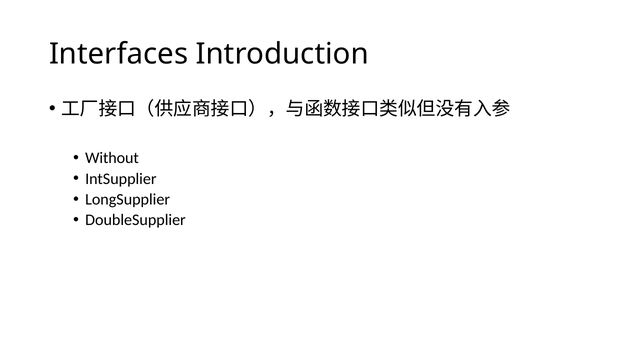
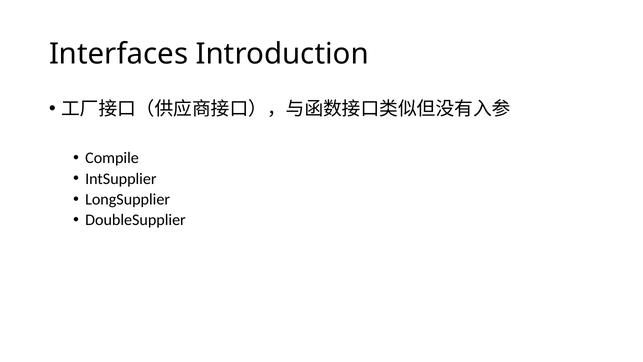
Without: Without -> Compile (112, 158)
